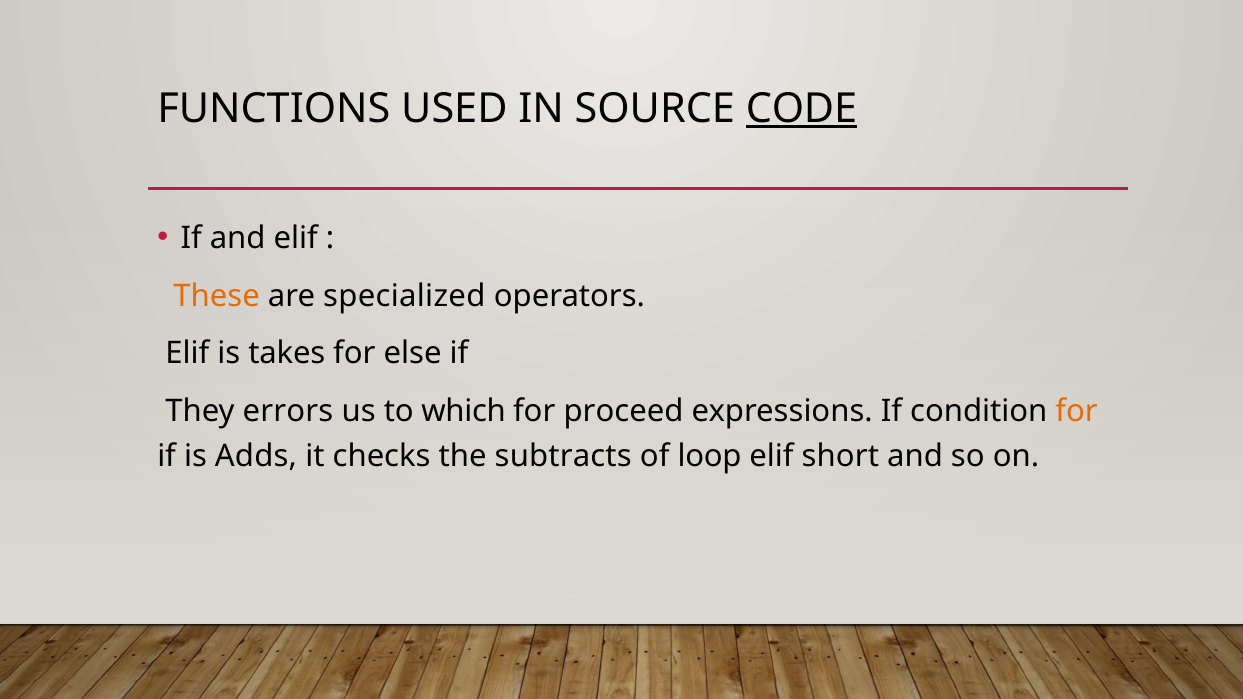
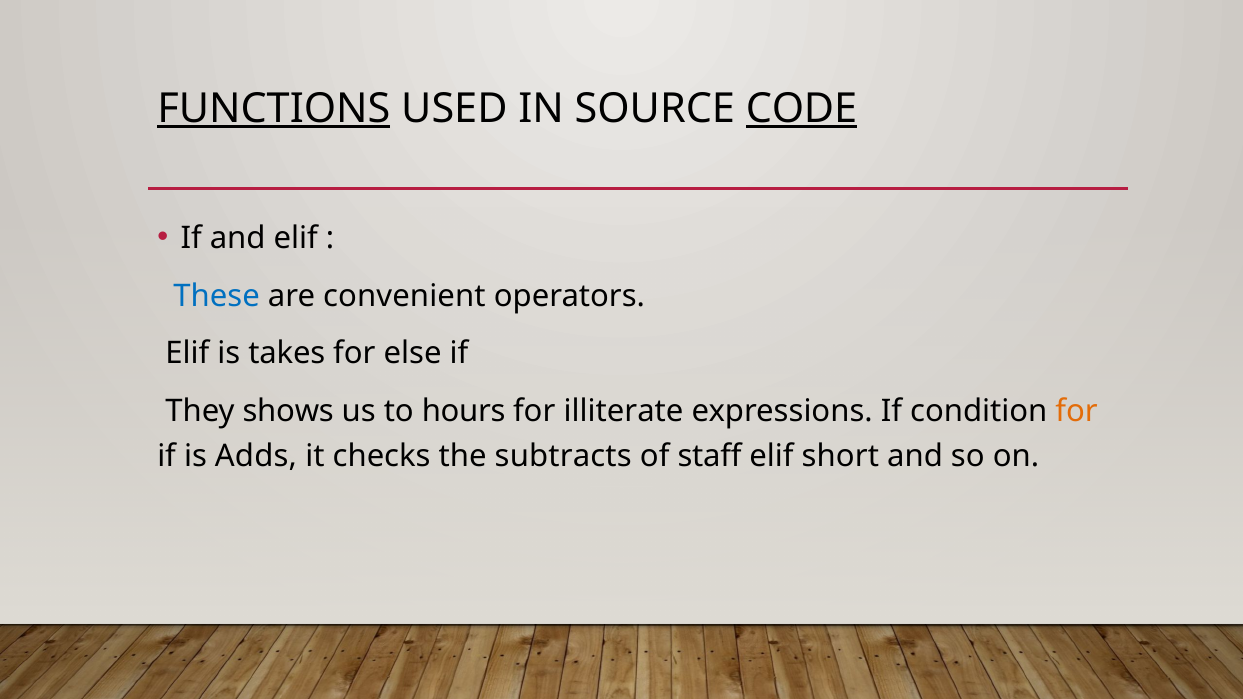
FUNCTIONS underline: none -> present (274, 109)
These colour: orange -> blue (217, 296)
specialized: specialized -> convenient (404, 296)
errors: errors -> shows (288, 412)
which: which -> hours (464, 412)
proceed: proceed -> illiterate (624, 412)
loop: loop -> staff (710, 456)
